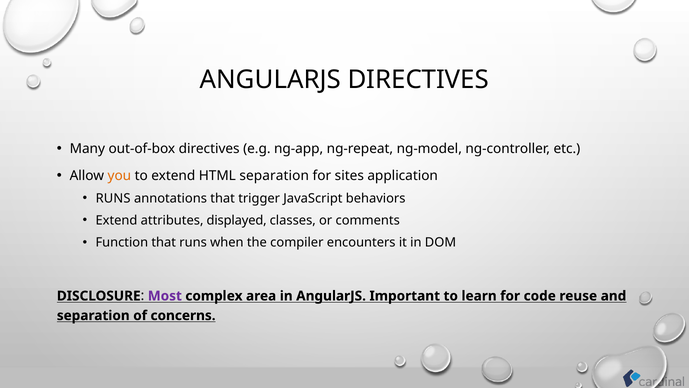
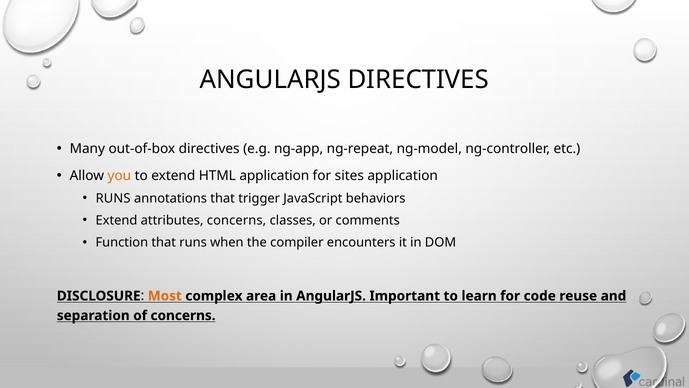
HTML separation: separation -> application (274, 176)
attributes displayed: displayed -> concerns (237, 220)
Most colour: purple -> orange (165, 296)
